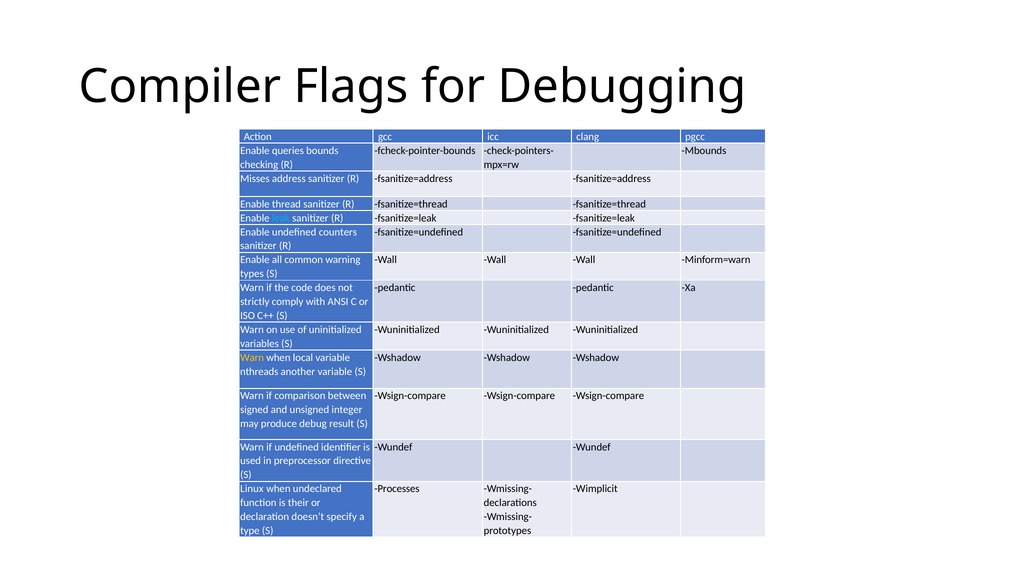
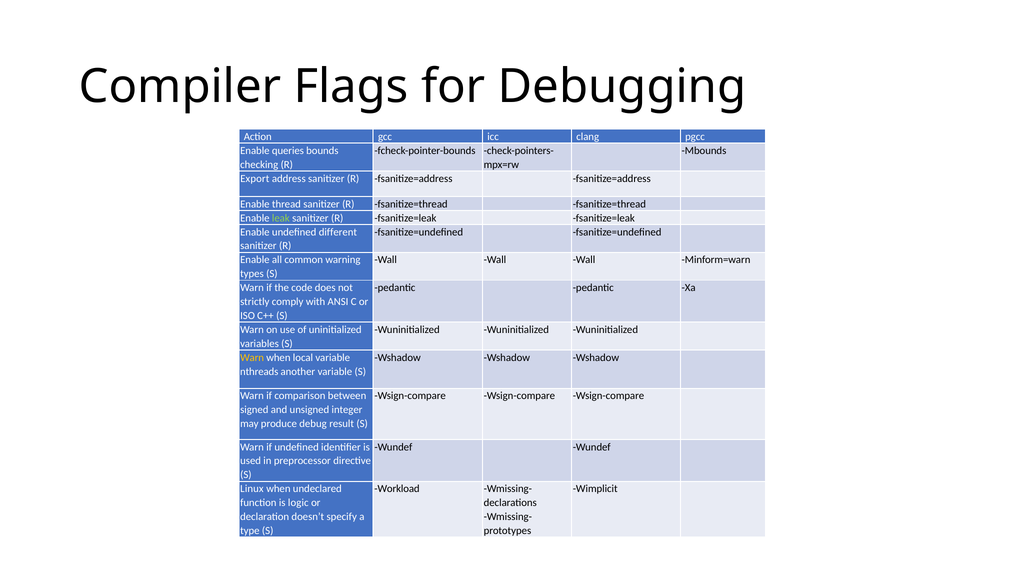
Misses: Misses -> Export (255, 179)
leak colour: light blue -> light green (281, 218)
counters: counters -> different (338, 232)
Processes: Processes -> Workload (397, 489)
their: their -> logic (298, 503)
